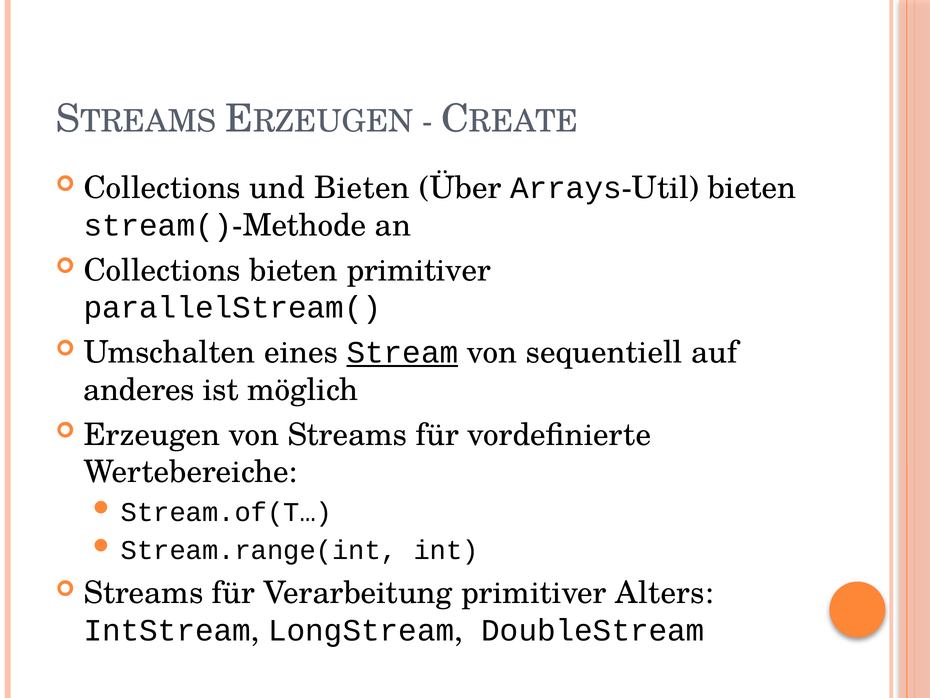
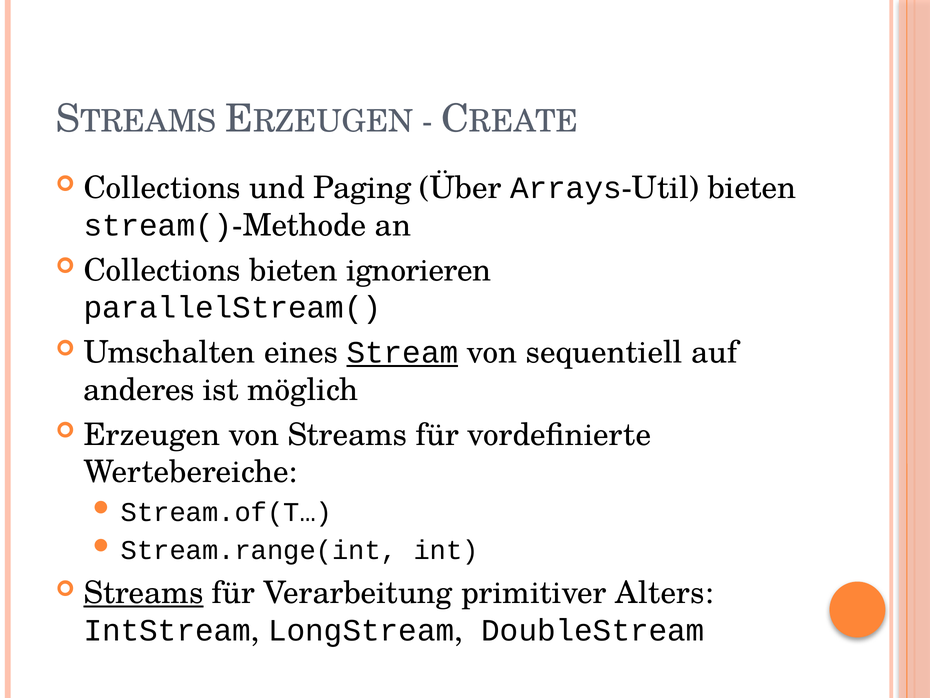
und Bieten: Bieten -> Paging (362, 188)
bieten primitiver: primitiver -> ignorieren (419, 270)
Streams underline: none -> present (143, 593)
